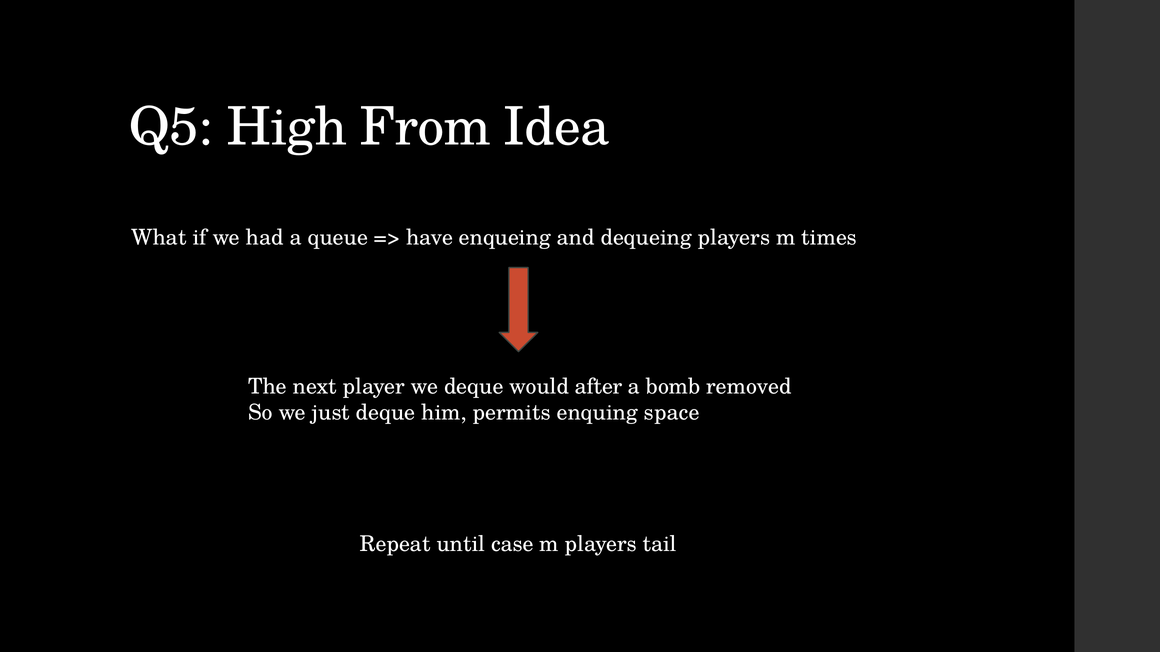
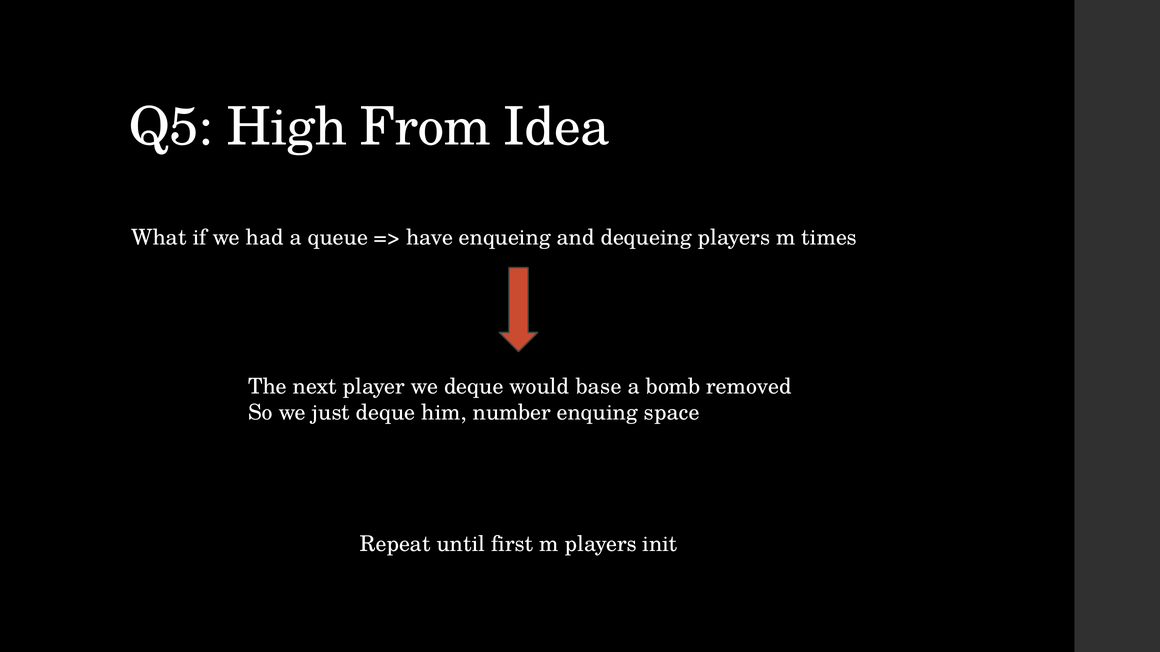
after: after -> base (598, 387)
permits: permits -> number (512, 413)
case: case -> first (512, 545)
tail: tail -> init (660, 545)
